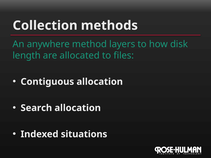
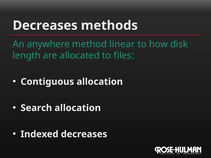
Collection: Collection -> Decreases (45, 26)
layers: layers -> linear (122, 44)
Indexed situations: situations -> decreases (84, 134)
